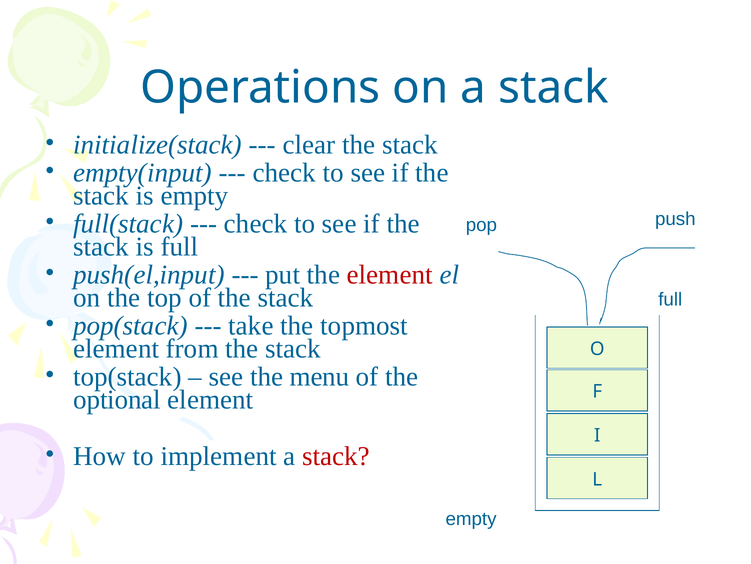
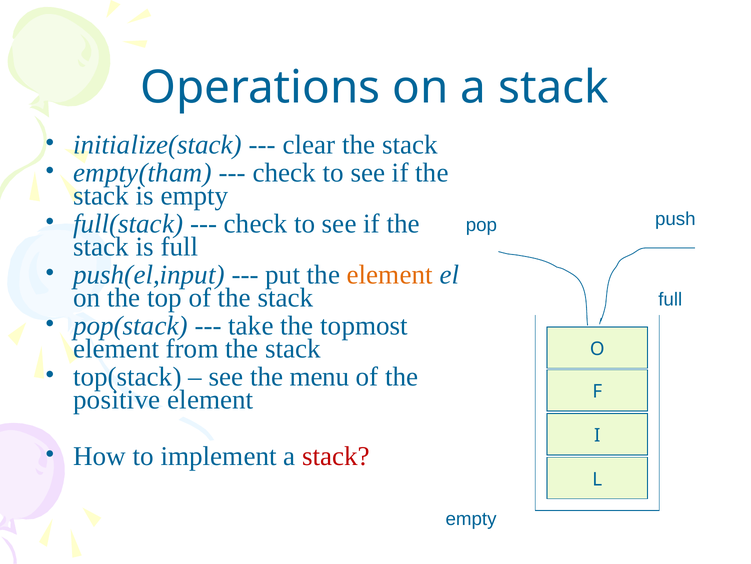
empty(input: empty(input -> empty(tham (142, 173)
element colour: red -> orange (390, 275)
optional: optional -> positive (117, 399)
